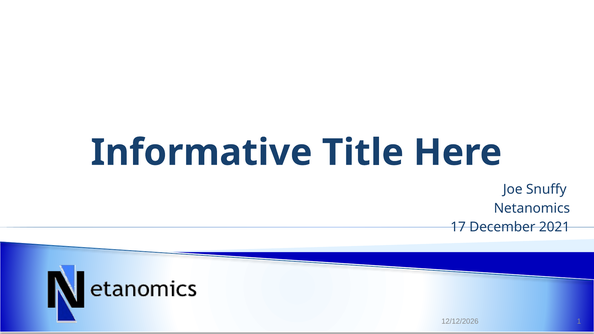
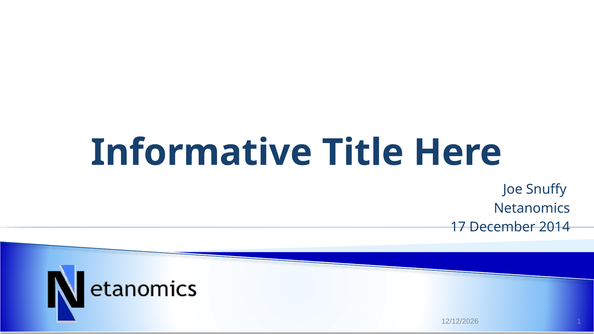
2021: 2021 -> 2014 (554, 227)
